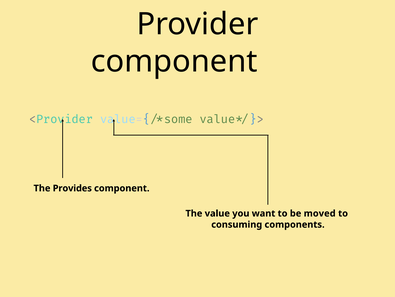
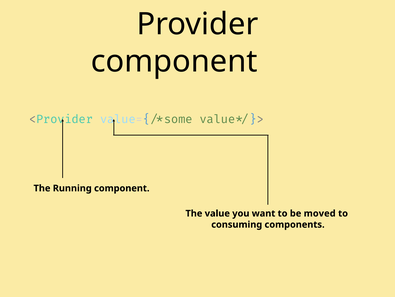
Provides: Provides -> Running (72, 188)
